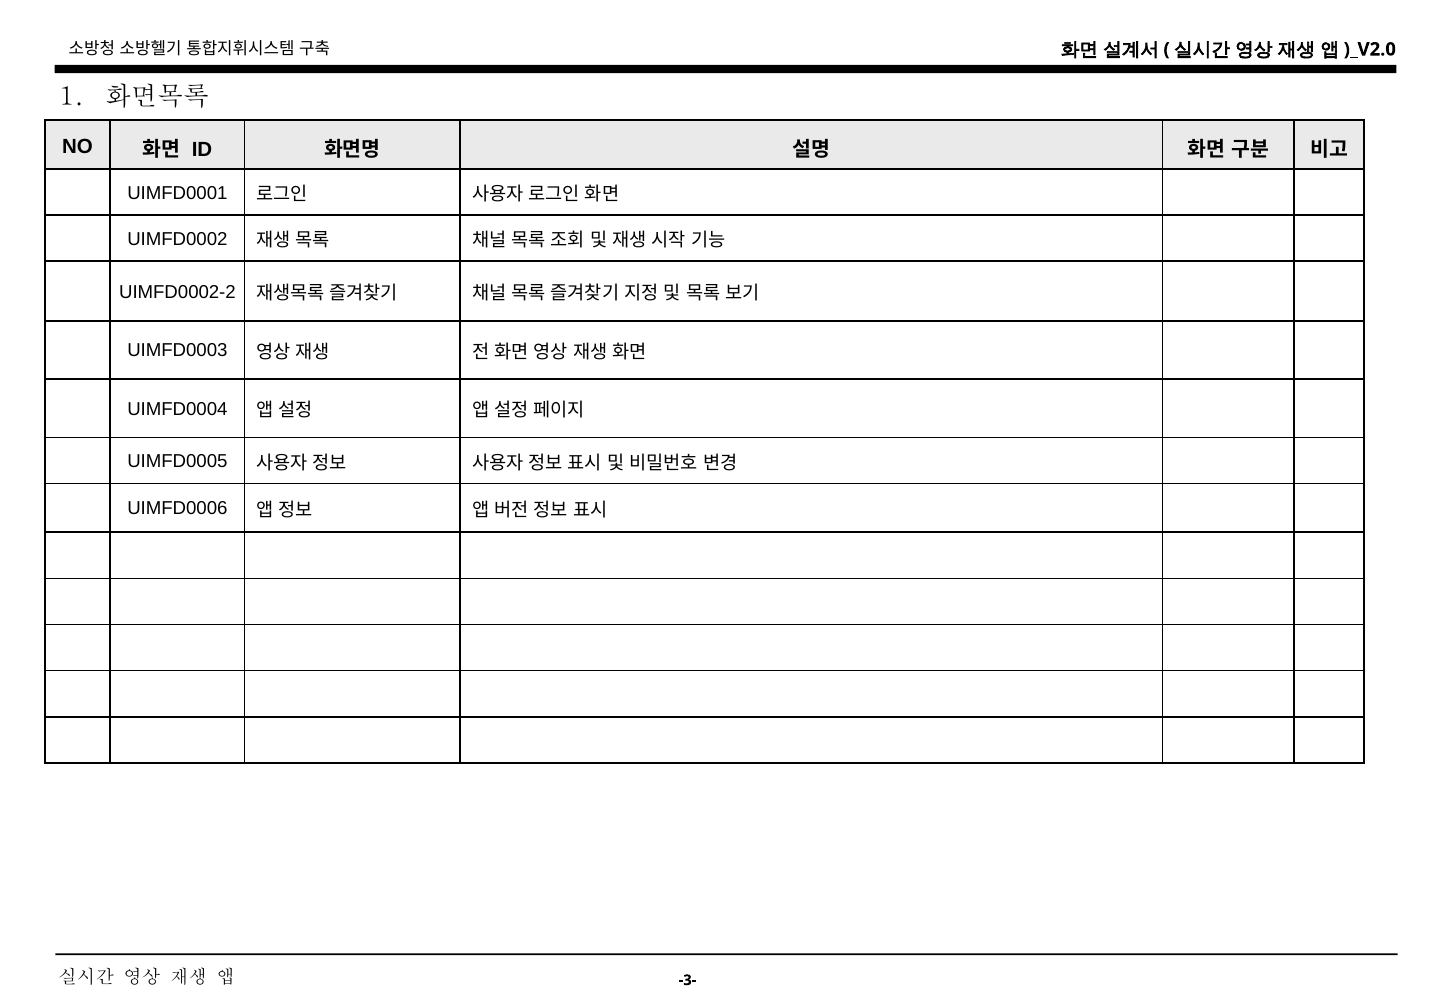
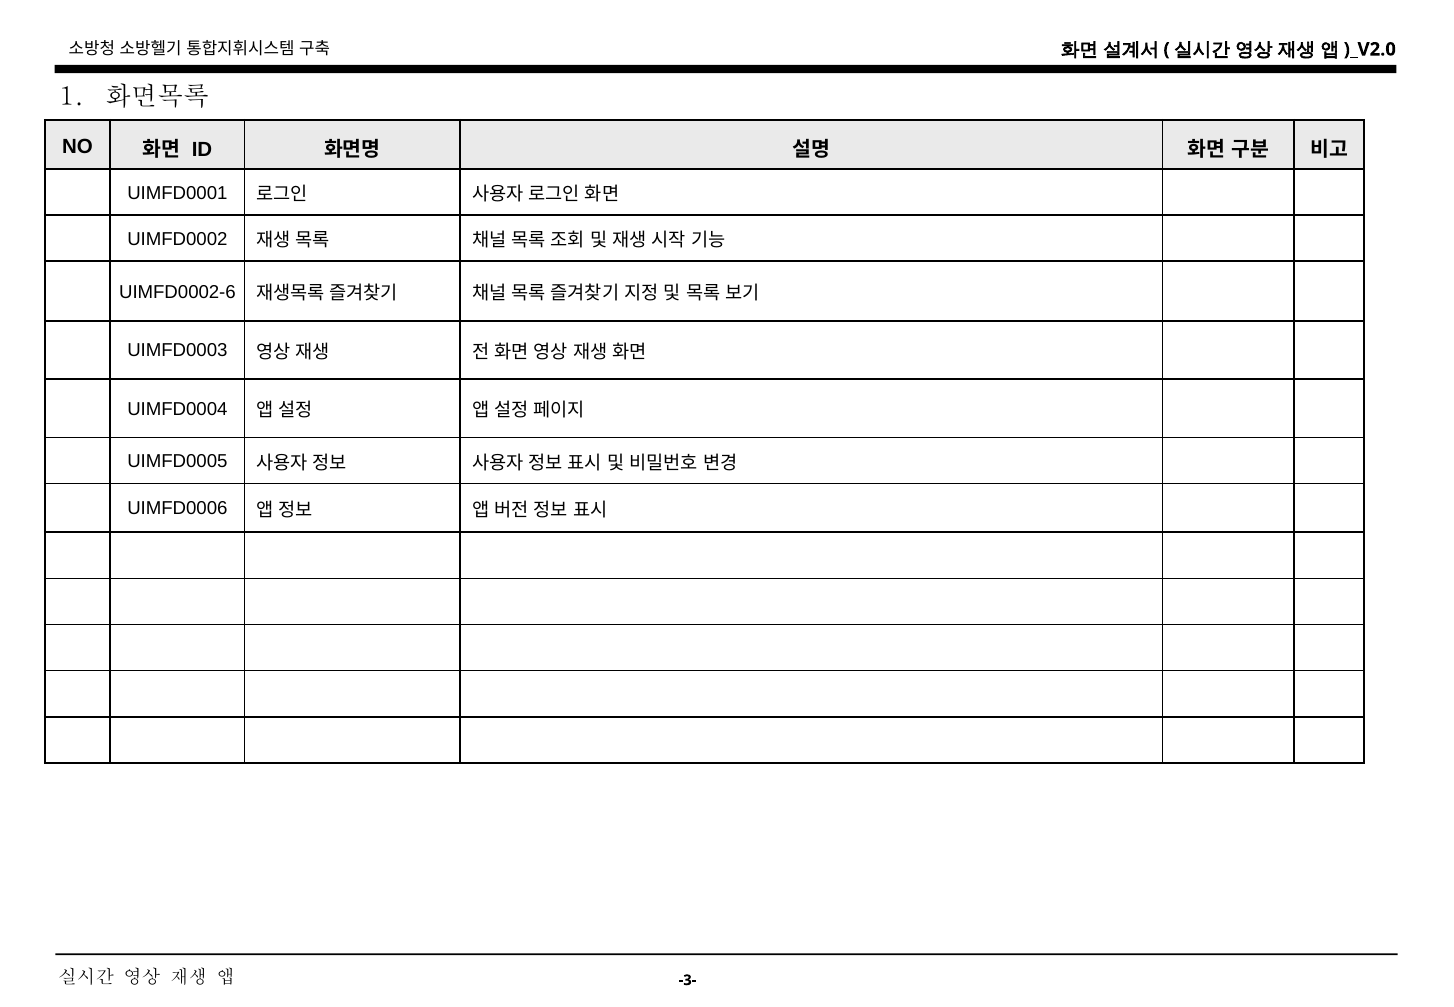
UIMFD0002-2: UIMFD0002-2 -> UIMFD0002-6 (177, 292)
